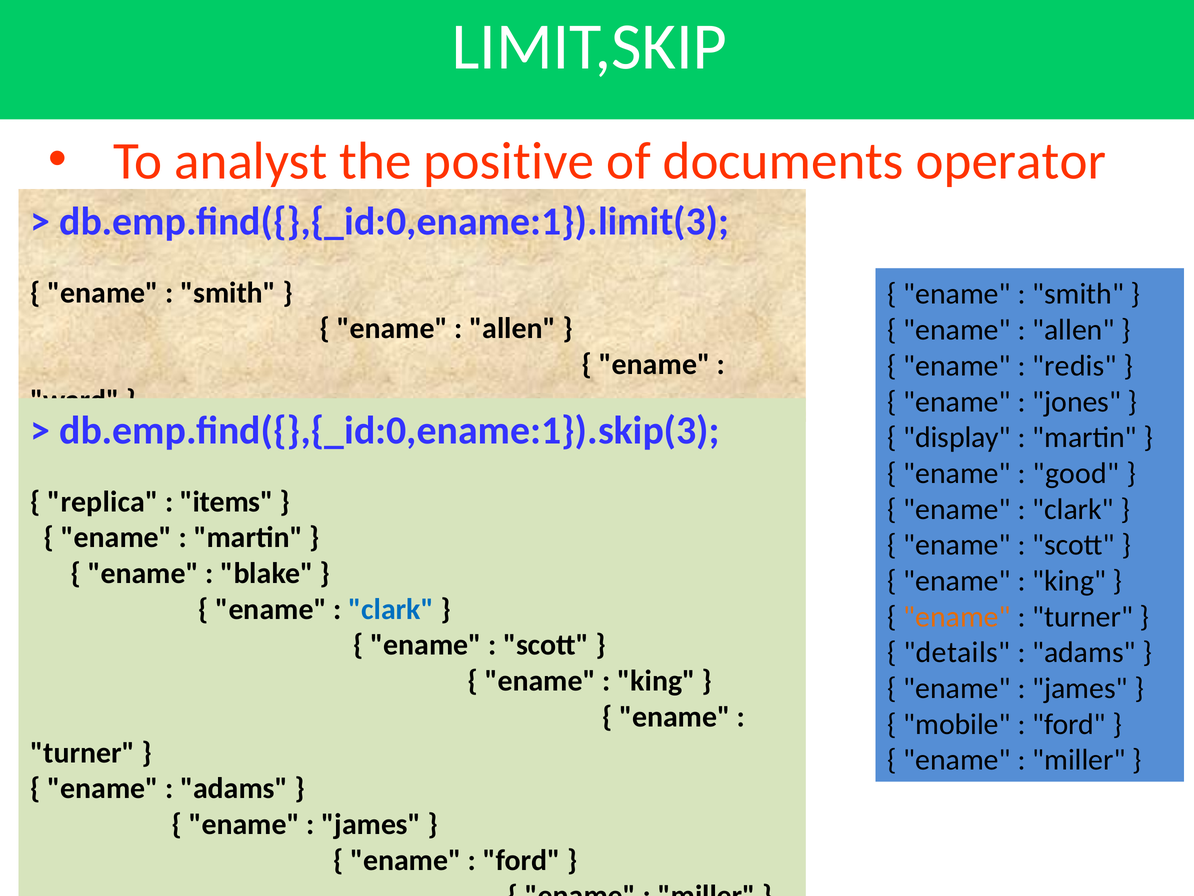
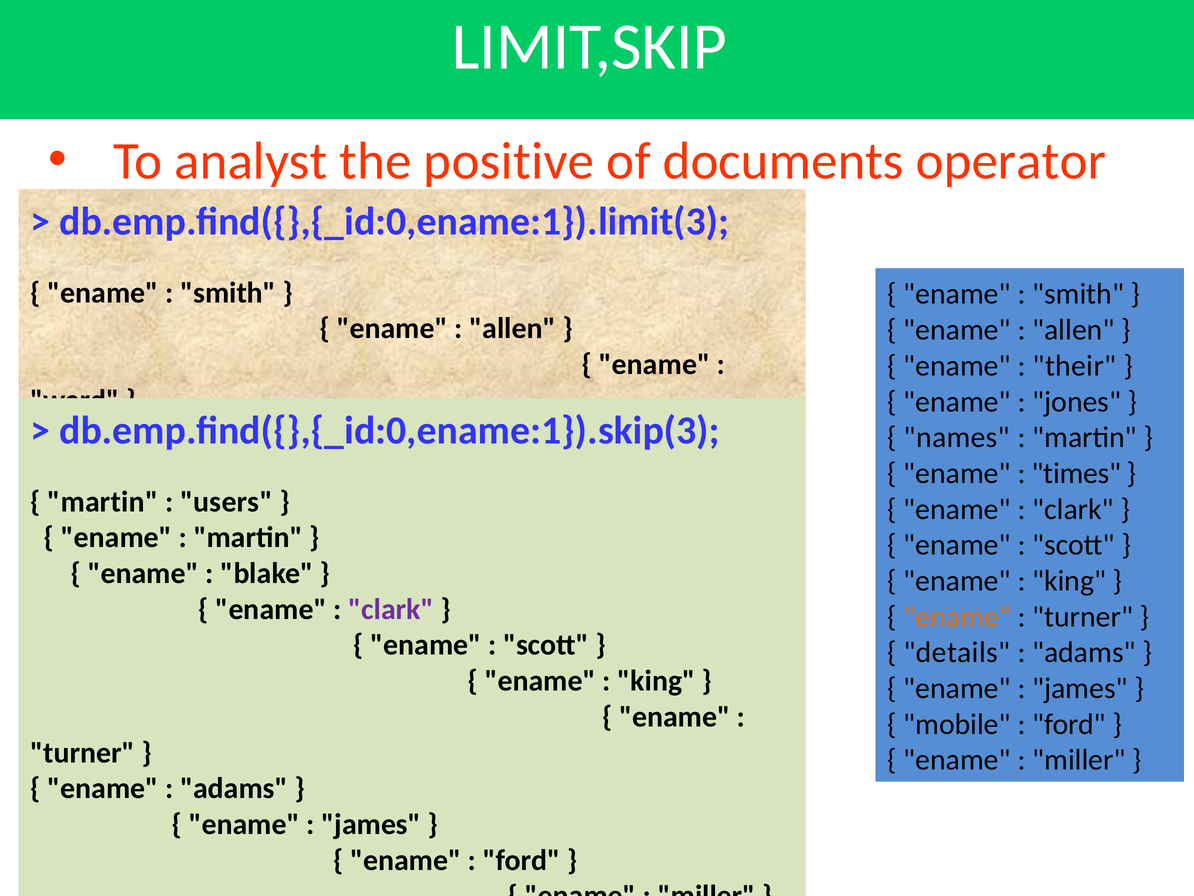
redis: redis -> their (1074, 366)
display: display -> names (957, 437)
good: good -> times (1076, 473)
replica: replica -> martin (103, 502)
items: items -> users (226, 502)
clark colour: blue -> purple (391, 609)
